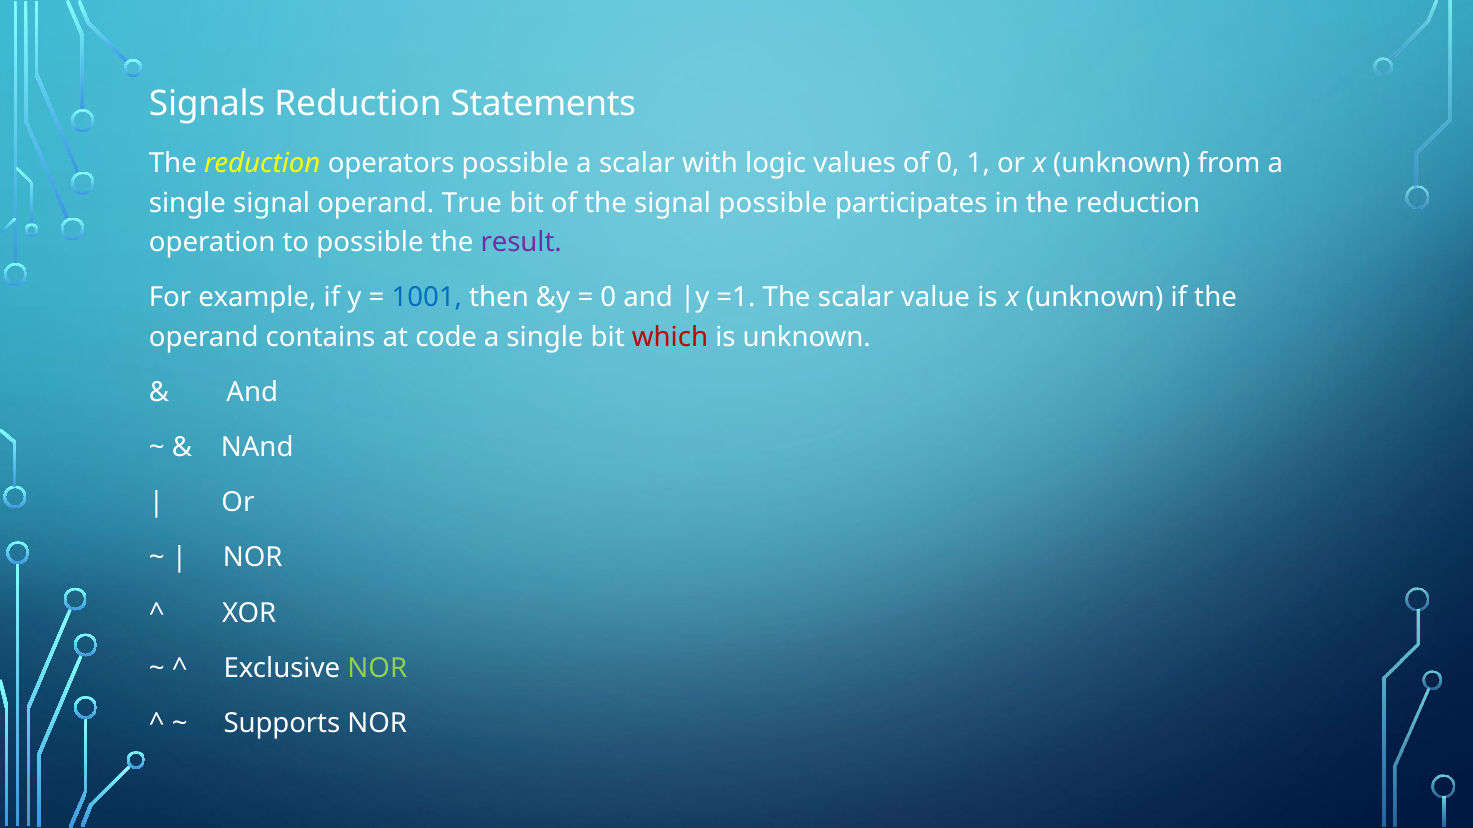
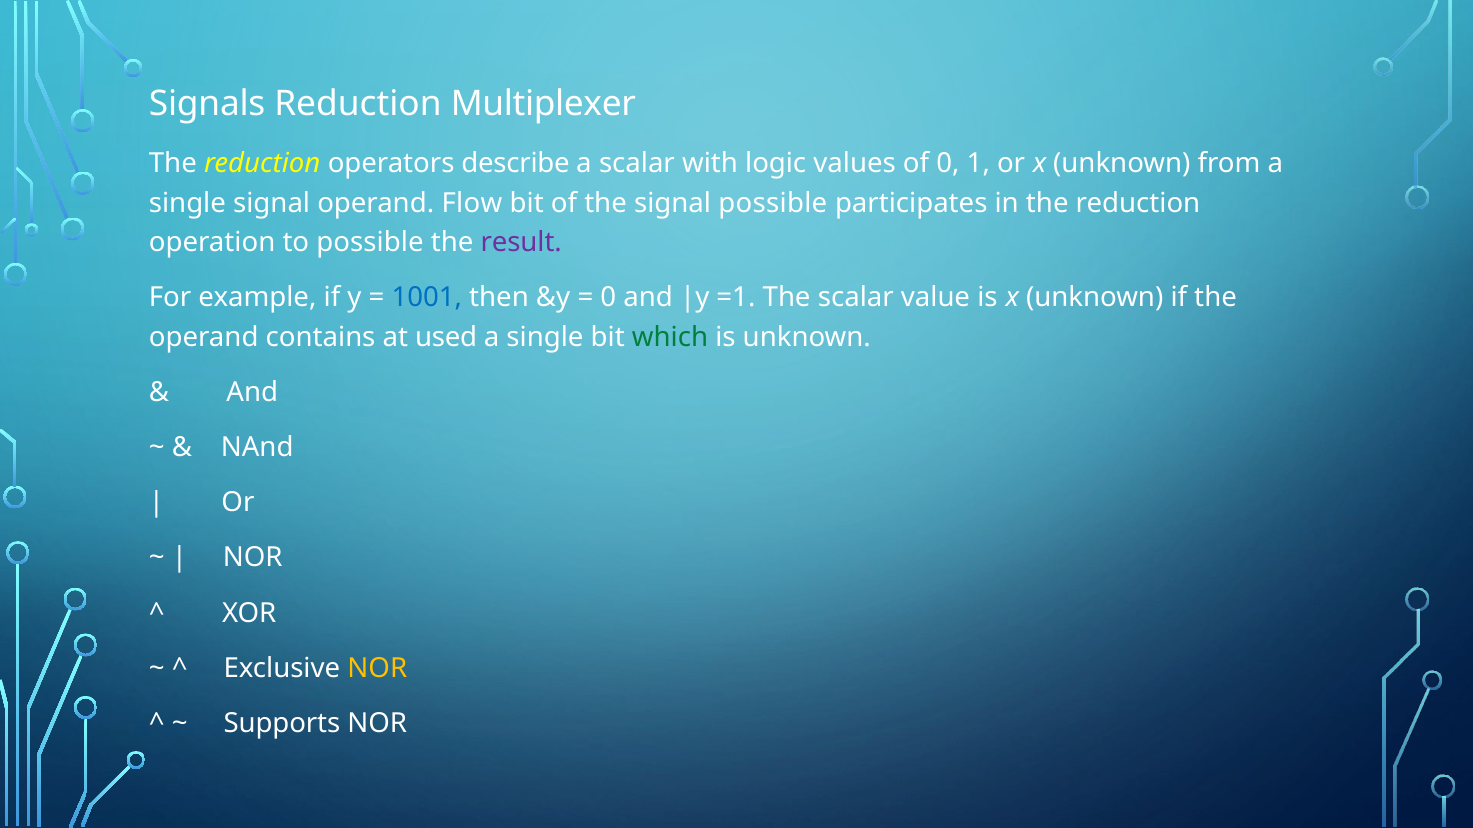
Statements: Statements -> Multiplexer (543, 104)
operators possible: possible -> describe (516, 163)
True: True -> Flow (472, 203)
code: code -> used (446, 338)
which colour: red -> green (670, 338)
NOR colour: light green -> yellow (377, 668)
